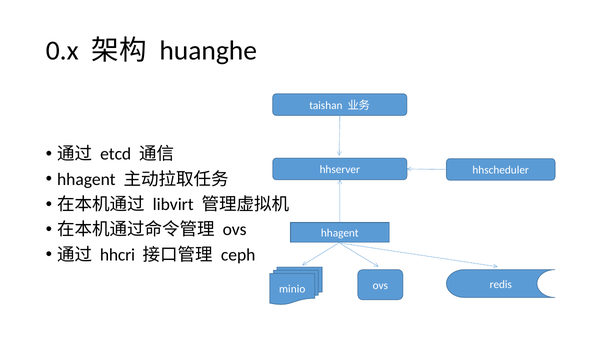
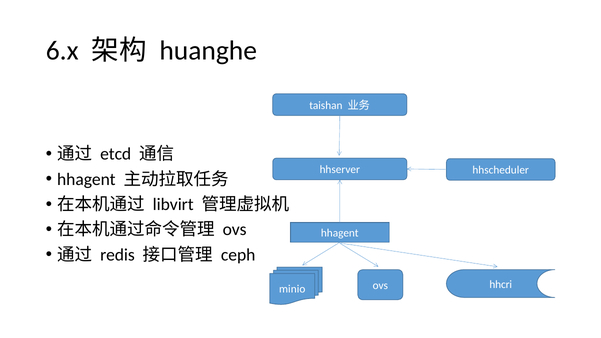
0.x: 0.x -> 6.x (62, 50)
hhcri: hhcri -> redis (117, 255)
redis: redis -> hhcri (501, 284)
